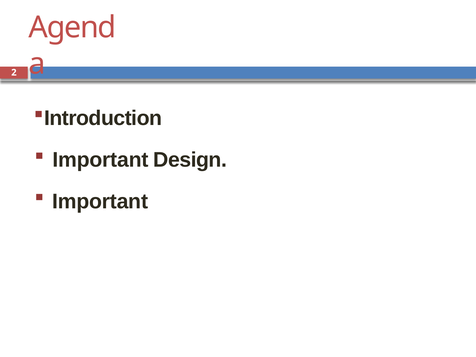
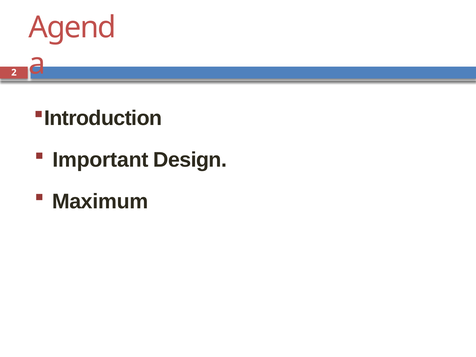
Important: Important -> Maximum (100, 201)
